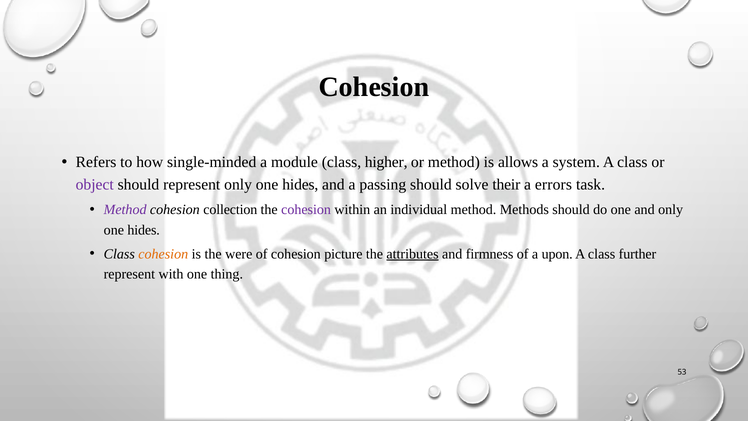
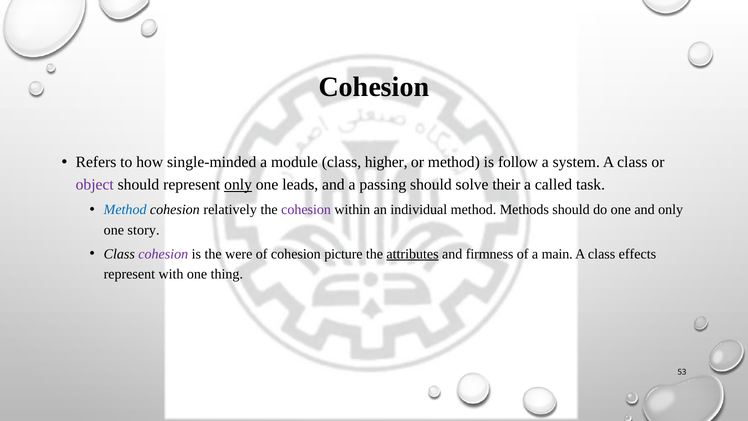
allows: allows -> follow (518, 162)
only underline: none -> present (238, 185)
hides: hides -> leads (300, 185)
errors: errors -> called (554, 185)
Method colour: purple -> blue (125, 210)
collection: collection -> relatively (230, 210)
hides: hides -> story (144, 230)
cohesion colour: orange -> purple (163, 254)
upon: upon -> main (557, 254)
further: further -> effects (637, 254)
